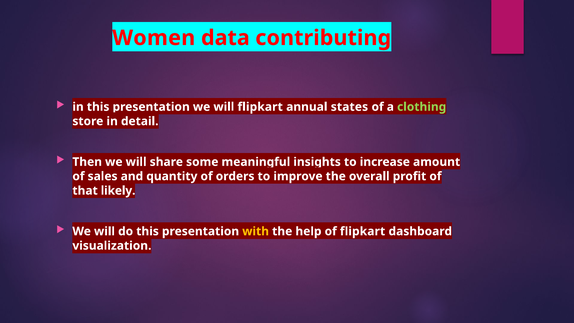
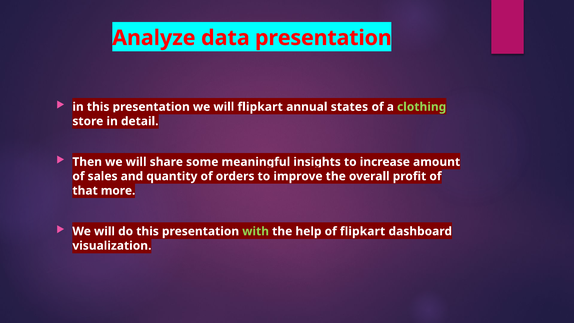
Women: Women -> Analyze (154, 38)
data contributing: contributing -> presentation (323, 38)
likely: likely -> more (118, 191)
with colour: yellow -> light green (256, 231)
